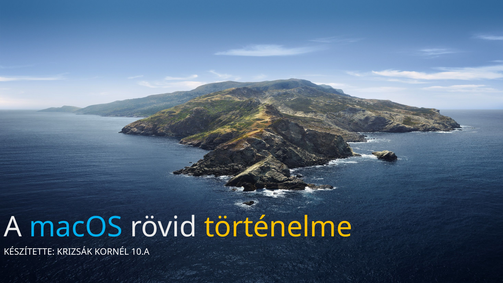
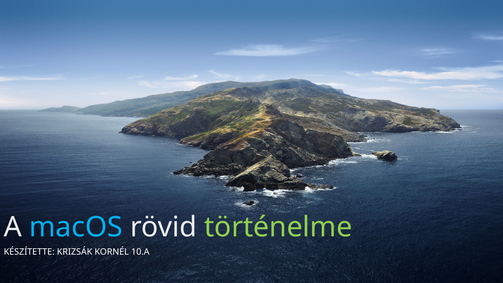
történelme colour: yellow -> light green (278, 227)
